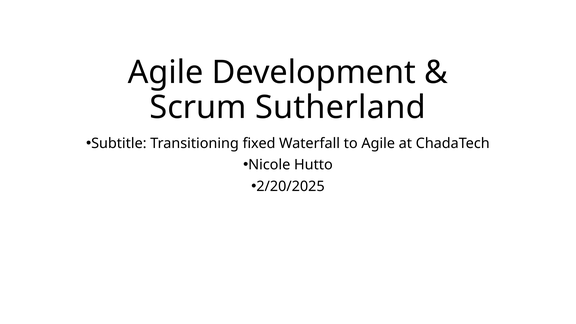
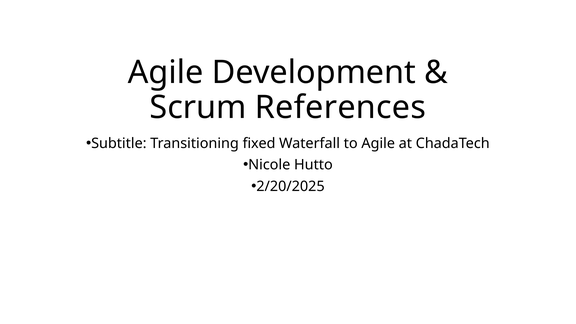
Sutherland: Sutherland -> References (340, 107)
